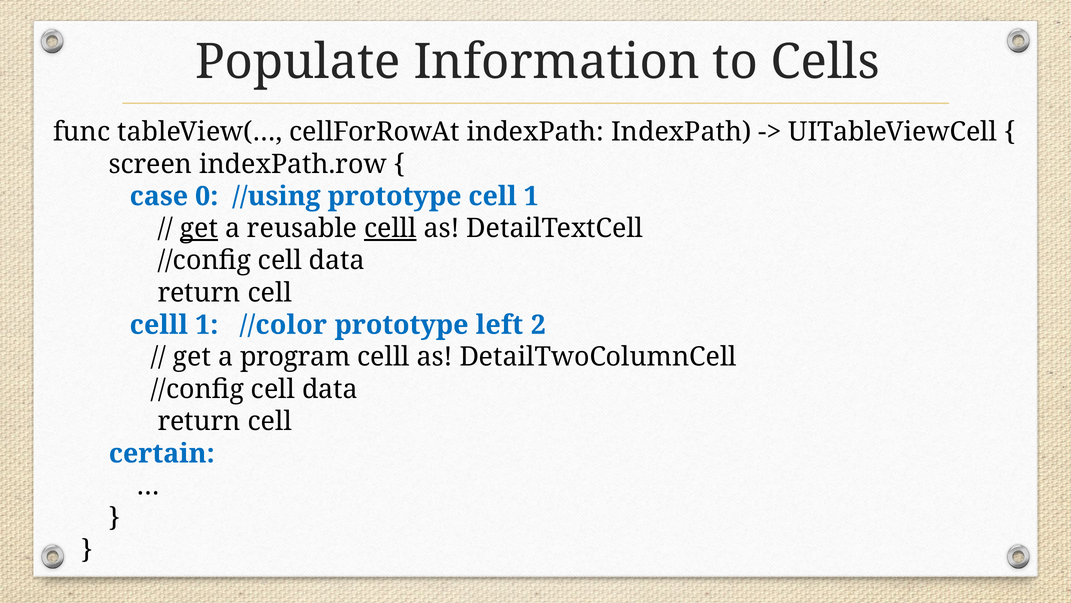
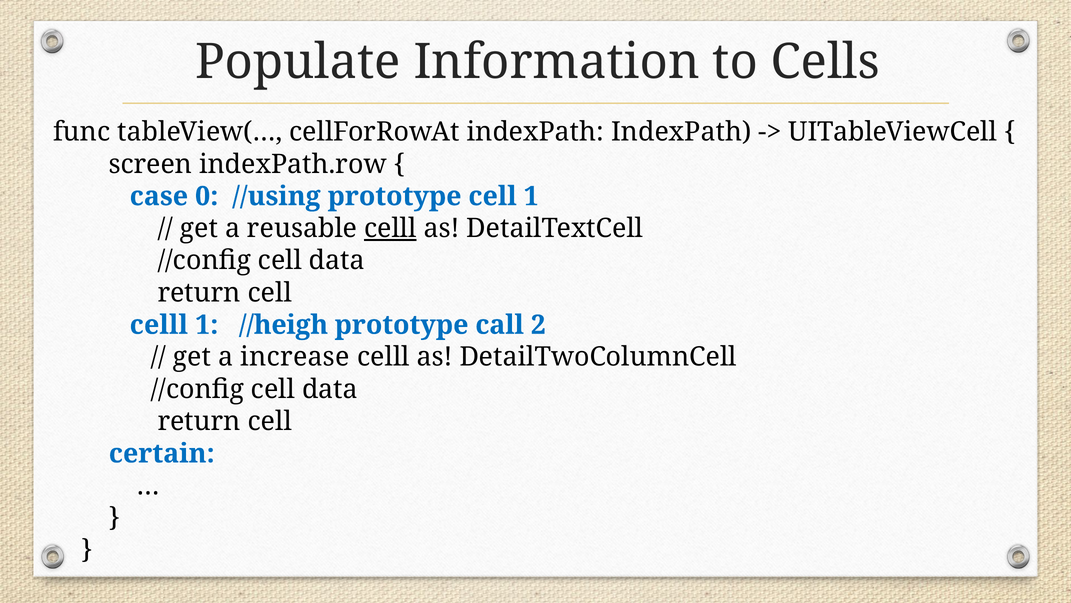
get underline: present -> none (199, 228)
//color: //color -> //heigh (284, 325)
left: left -> call (500, 325)
program: program -> increase (295, 357)
